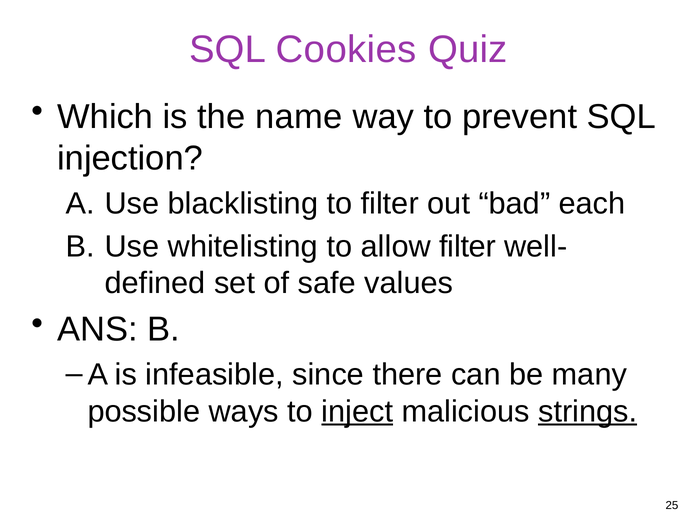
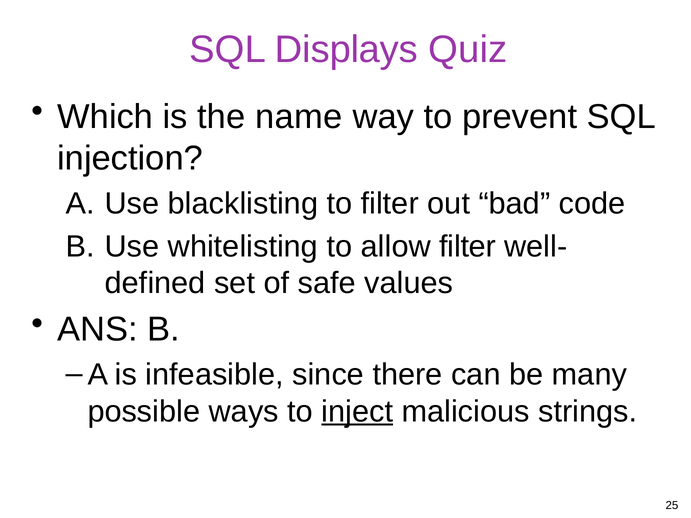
Cookies: Cookies -> Displays (347, 50)
each: each -> code (592, 204)
strings underline: present -> none (588, 412)
